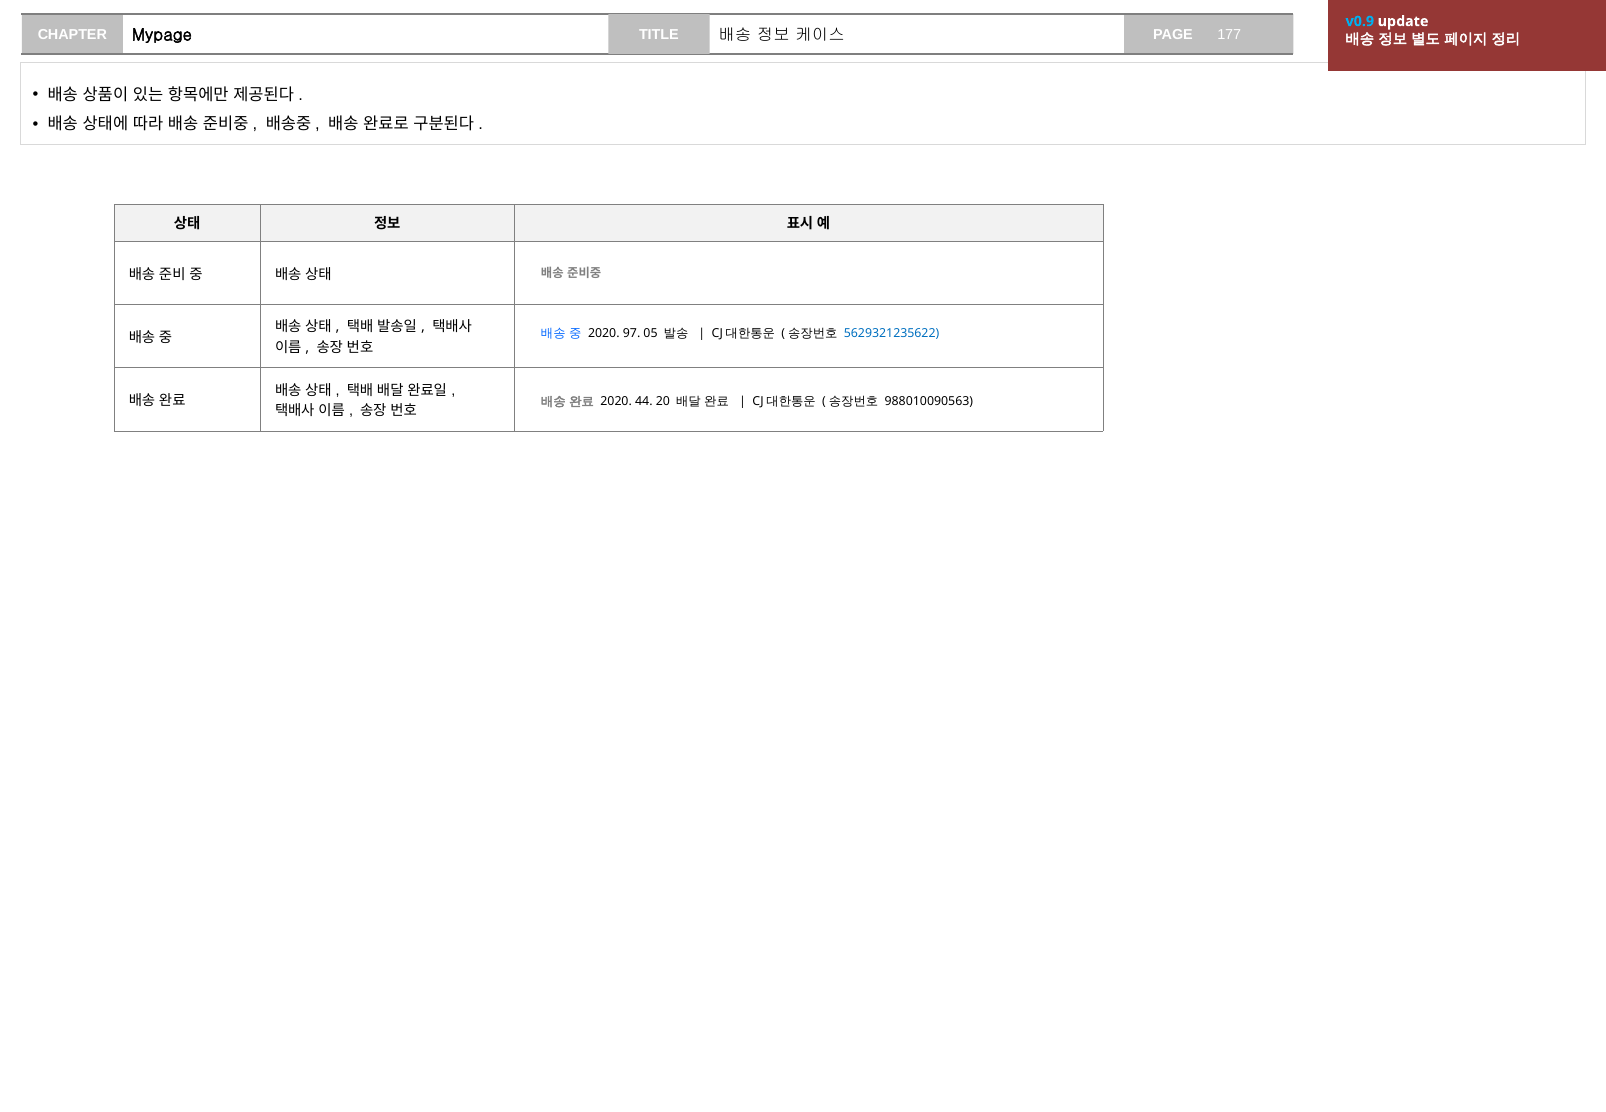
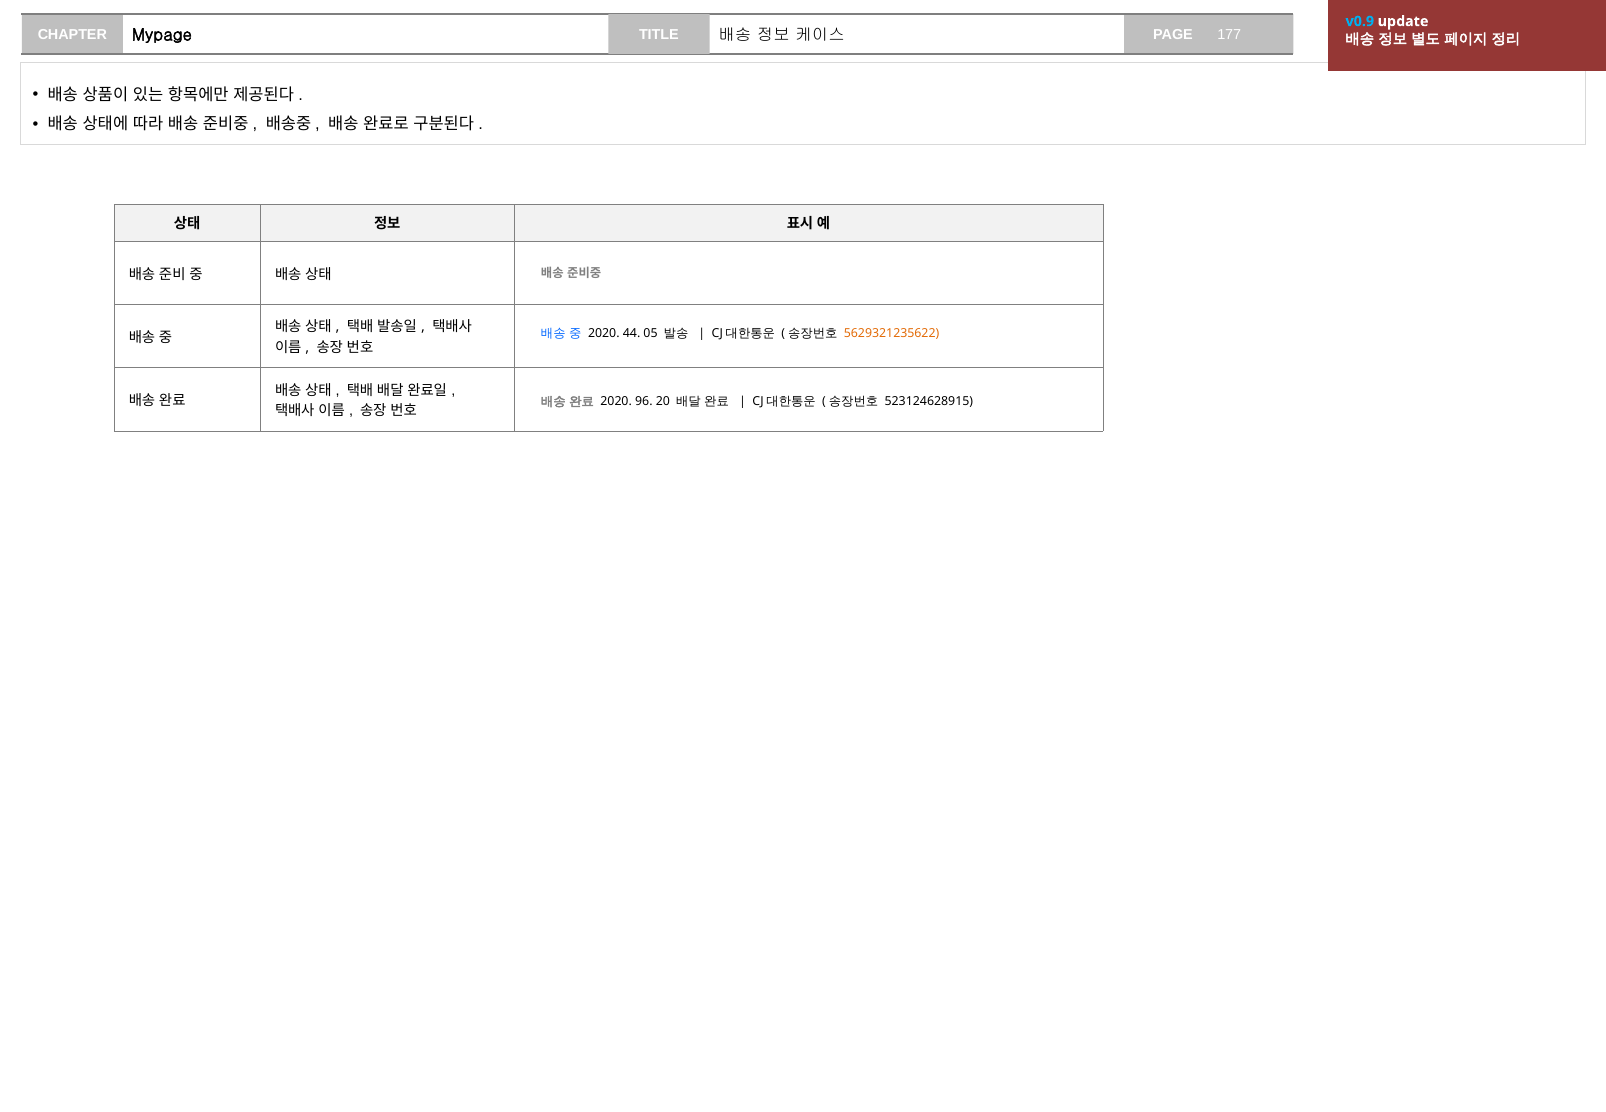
97: 97 -> 44 (632, 333)
5629321235622 colour: blue -> orange (892, 333)
44: 44 -> 96 (644, 401)
988010090563: 988010090563 -> 523124628915 (929, 401)
